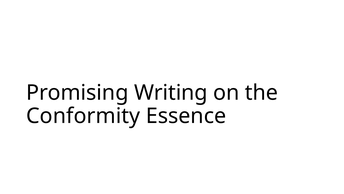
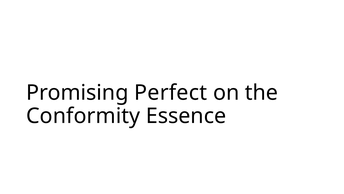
Writing: Writing -> Perfect (171, 92)
